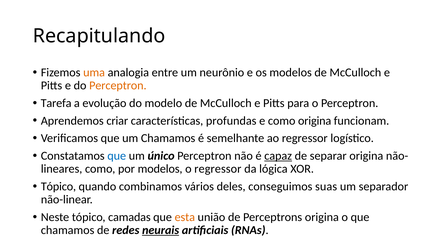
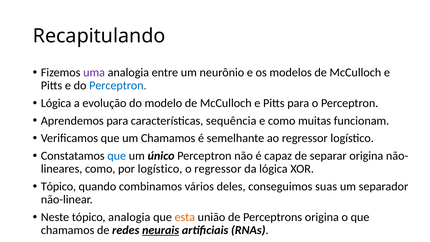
uma colour: orange -> purple (94, 72)
Perceptron colour: orange -> blue (118, 86)
Tarefa: Tarefa -> Lógica (56, 103)
Aprendemos criar: criar -> para (117, 121)
profundas: profundas -> sequência (231, 121)
como origina: origina -> muitas (315, 121)
capaz underline: present -> none (278, 156)
por modelos: modelos -> logístico (160, 169)
tópico camadas: camadas -> analogia (129, 217)
